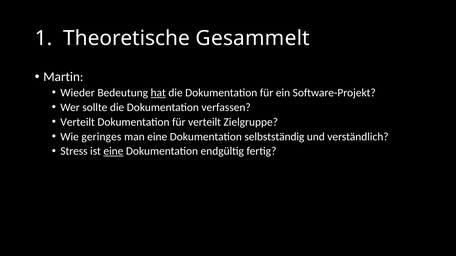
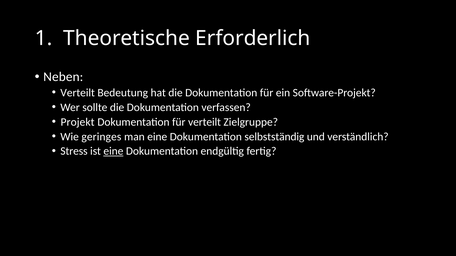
Gesammelt: Gesammelt -> Erforderlich (253, 38)
Martin: Martin -> Neben (63, 77)
Wieder: Wieder -> Verteilt (78, 93)
hat underline: present -> none (158, 93)
Verteilt: Verteilt -> Projekt (78, 122)
